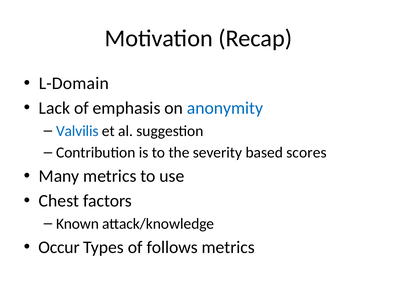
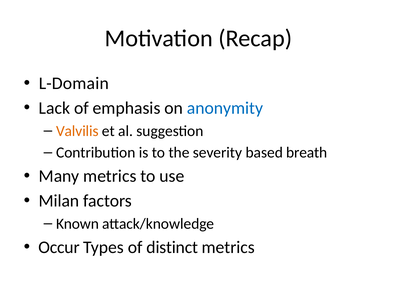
Valvilis colour: blue -> orange (77, 131)
scores: scores -> breath (307, 152)
Chest: Chest -> Milan (59, 201)
follows: follows -> distinct (172, 247)
